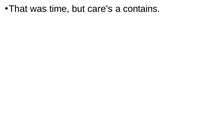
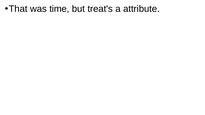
care's: care's -> treat's (100, 9)
contains: contains -> attribute (141, 9)
